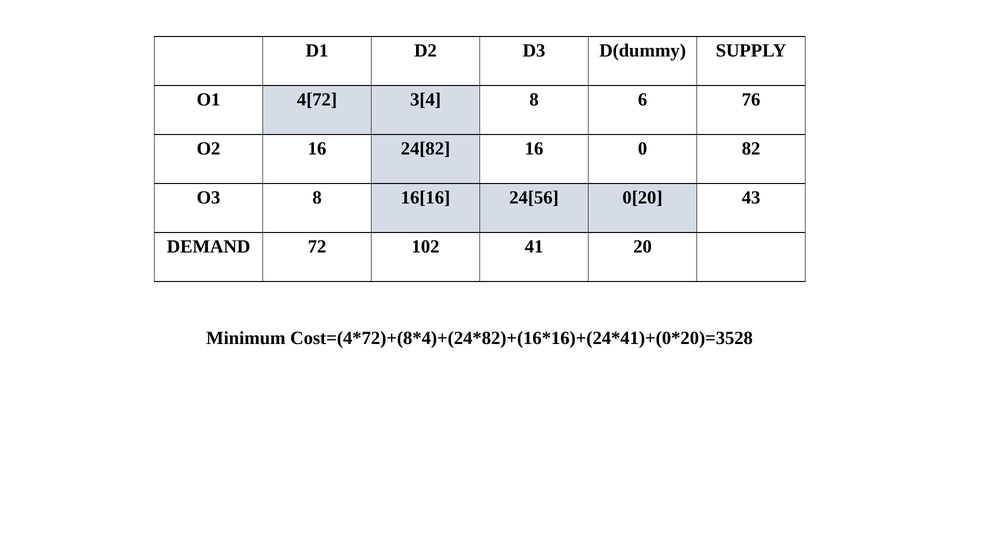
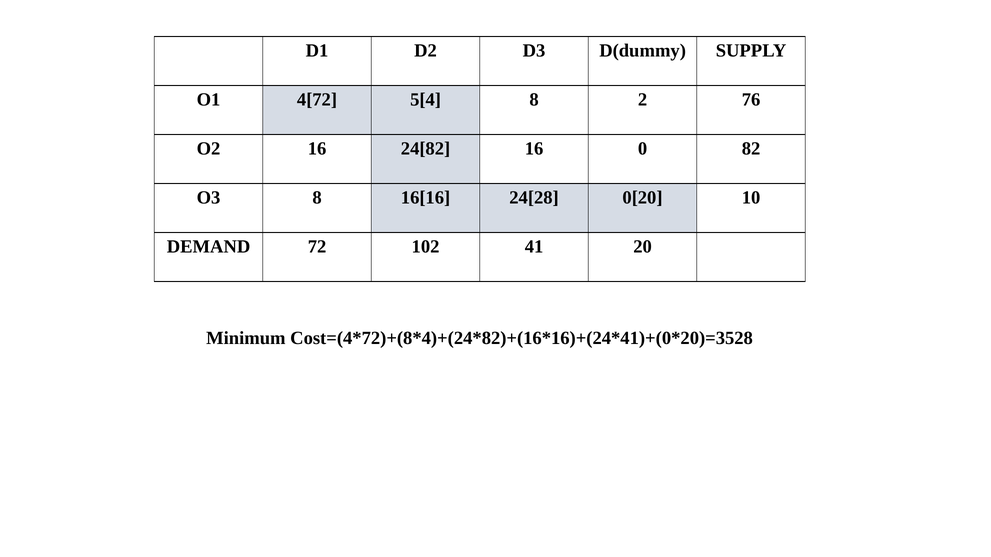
3[4: 3[4 -> 5[4 (426, 100)
6: 6 -> 2 (643, 100)
24[56: 24[56 -> 24[28 (534, 198)
43: 43 -> 10 (751, 198)
